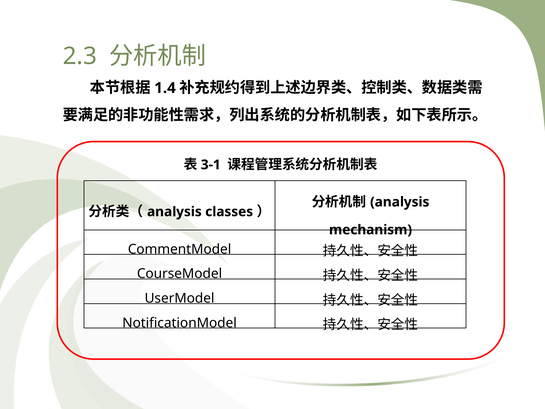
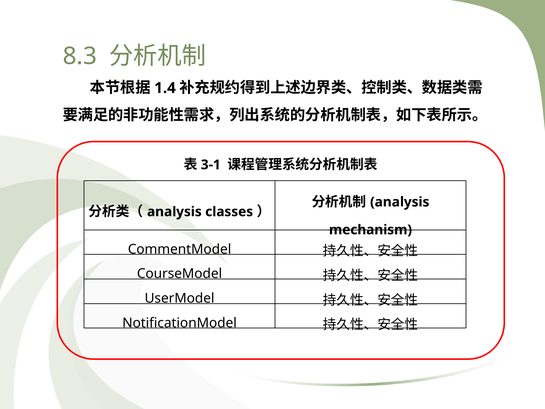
2.3: 2.3 -> 8.3 (80, 56)
